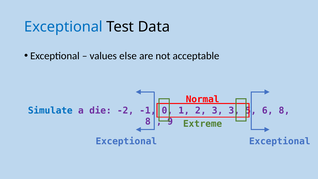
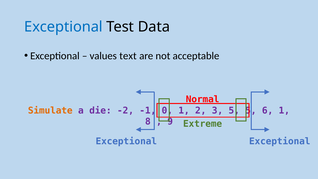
else: else -> text (128, 56)
Simulate colour: blue -> orange (50, 110)
3 3: 3 -> 5 (234, 110)
6 8: 8 -> 1 (284, 110)
